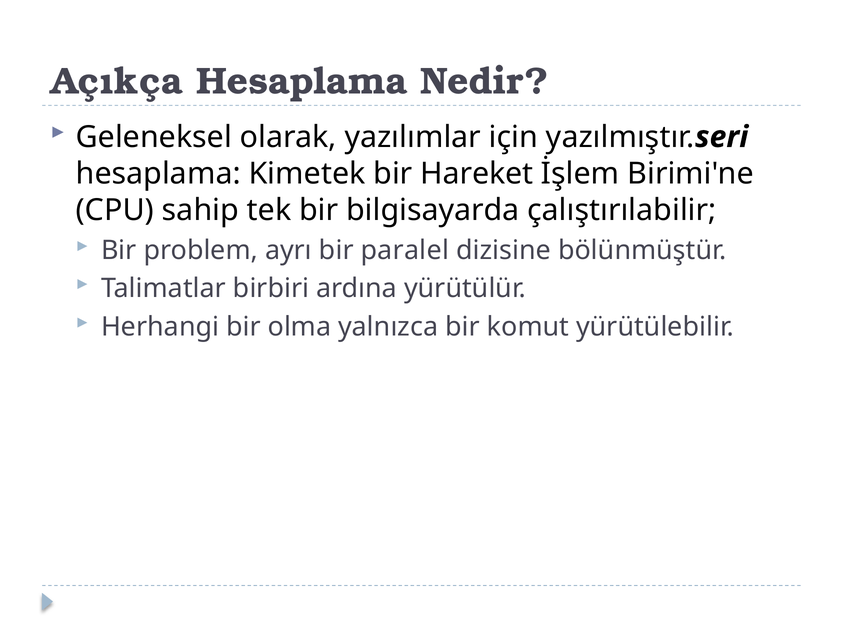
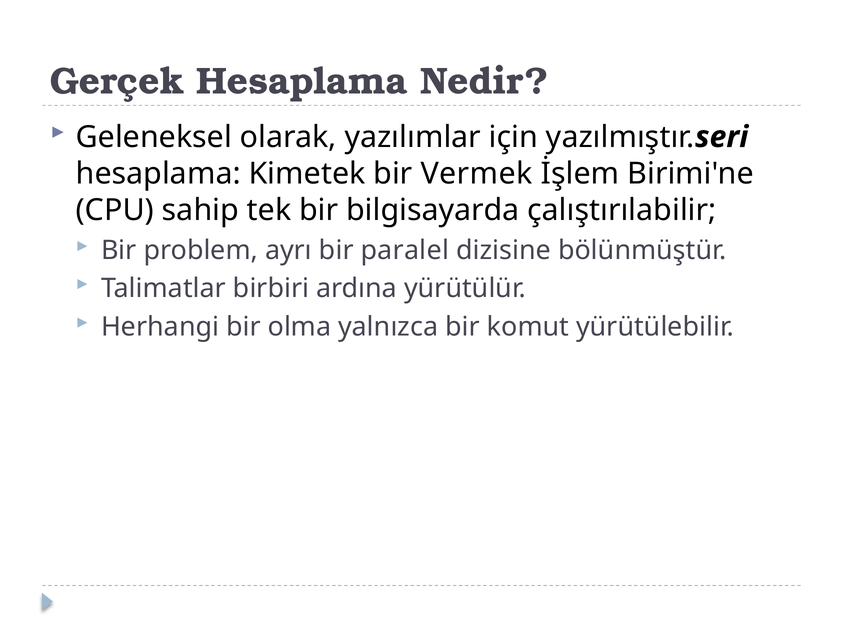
Açıkça: Açıkça -> Gerçek (117, 81)
Hareket: Hareket -> Vermek (477, 174)
